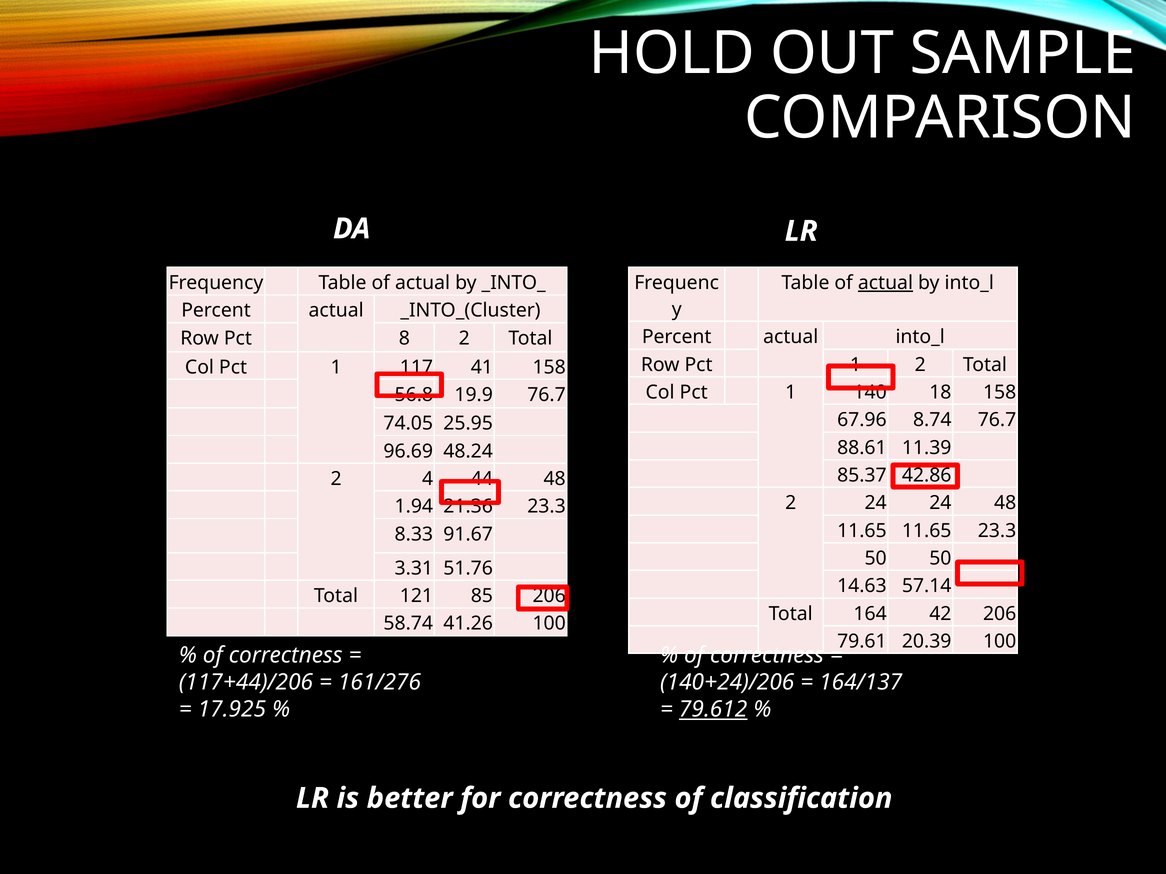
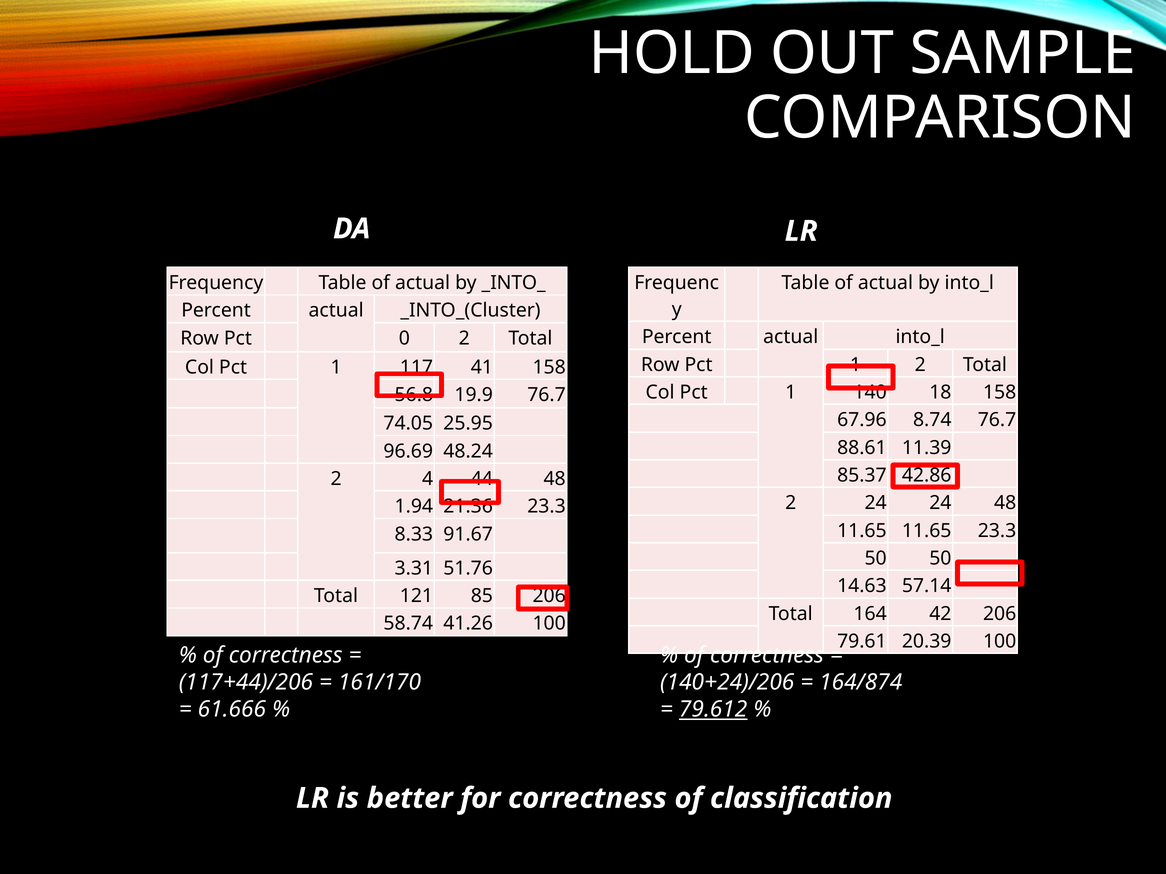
actual underline: present -> none (885, 283)
8: 8 -> 0 (404, 338)
161/276: 161/276 -> 161/170 (379, 683)
164/137: 164/137 -> 164/874 (861, 683)
17.925: 17.925 -> 61.666 (232, 710)
